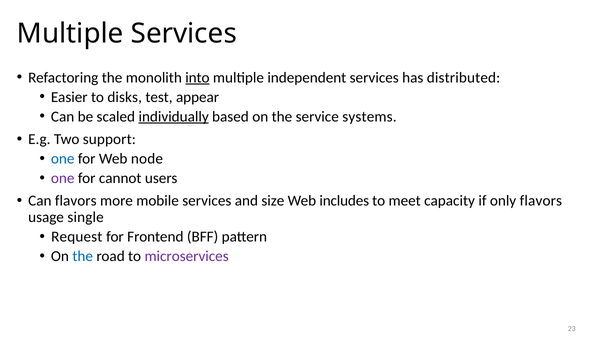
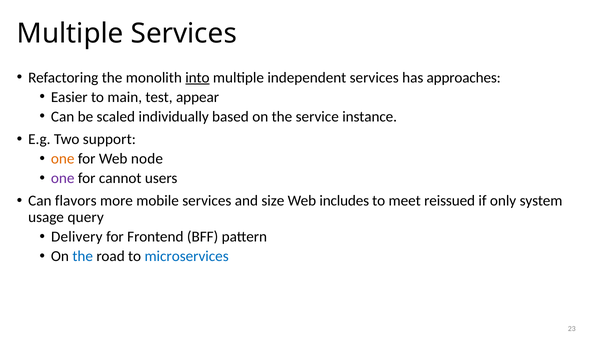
distributed: distributed -> approaches (464, 78)
disks: disks -> main (125, 97)
individually underline: present -> none (174, 117)
systems: systems -> instance (370, 117)
one colour: blue -> orange (63, 159)
capacity: capacity -> reissued (450, 201)
only flavors: flavors -> system (541, 201)
single: single -> query (86, 218)
Request: Request -> Delivery (77, 237)
microservices colour: purple -> blue (187, 257)
